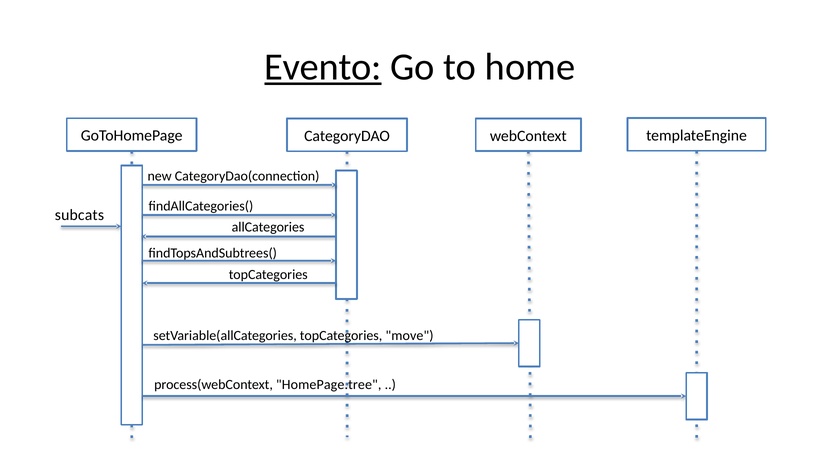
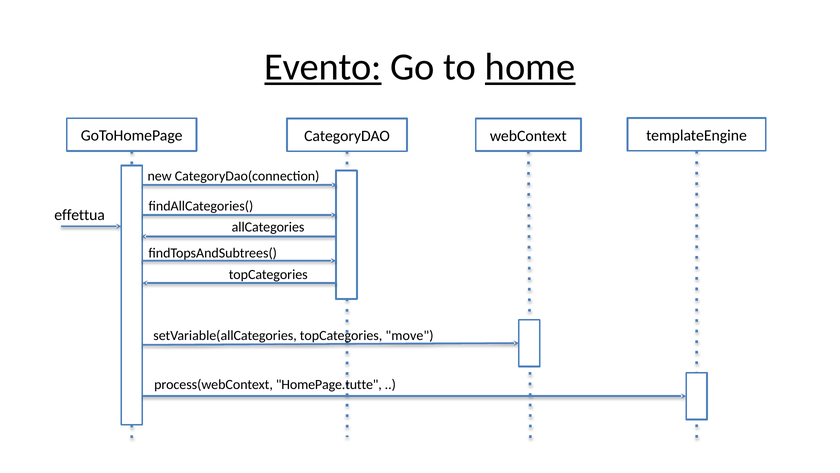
home underline: none -> present (530, 67)
subcats: subcats -> effettua (80, 215)
HomePage.tree: HomePage.tree -> HomePage.tutte (329, 384)
